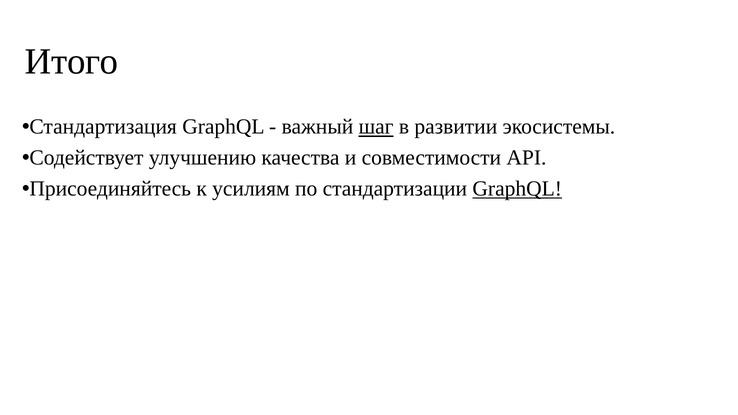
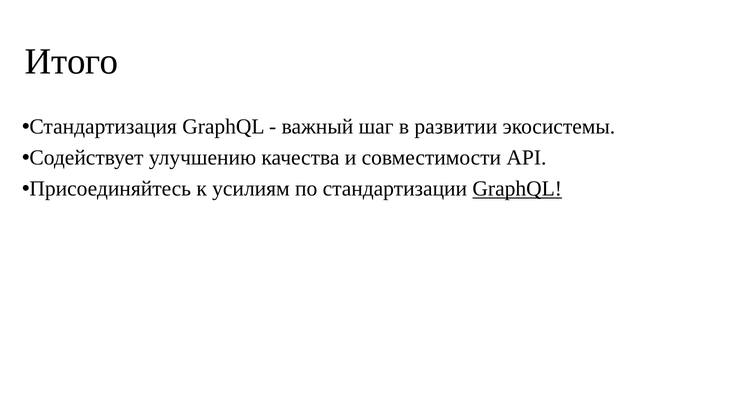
шаг underline: present -> none (376, 127)
